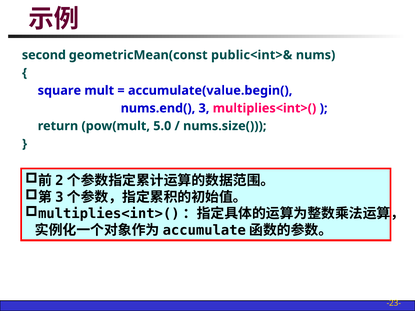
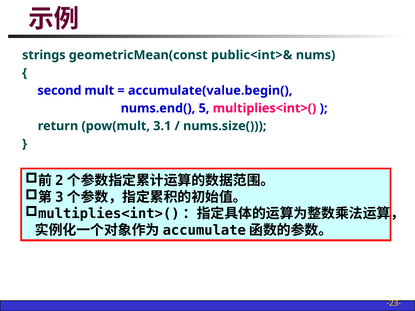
second: second -> strings (44, 55)
square: square -> second (59, 91)
3: 3 -> 5 (204, 108)
5.0: 5.0 -> 3.1 (162, 126)
